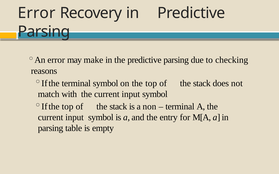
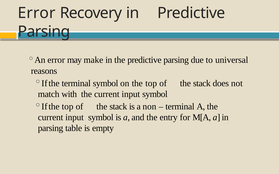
checking: checking -> universal (232, 60)
